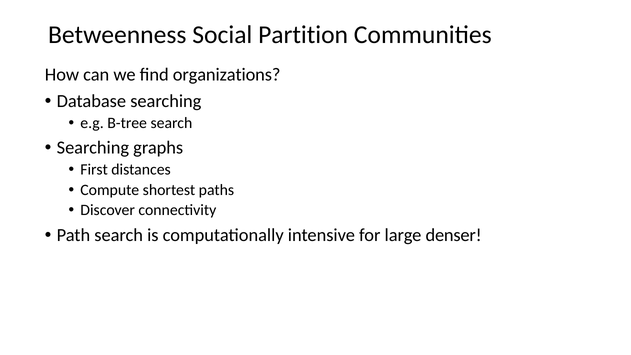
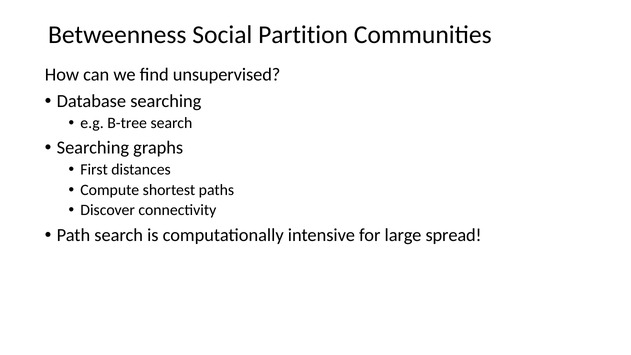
organizations: organizations -> unsupervised (227, 75)
denser: denser -> spread (454, 235)
